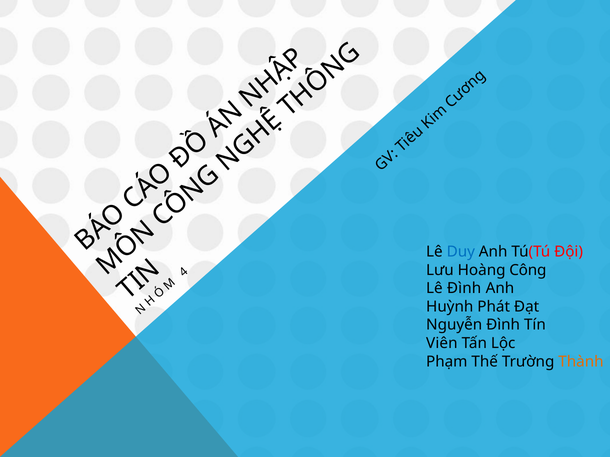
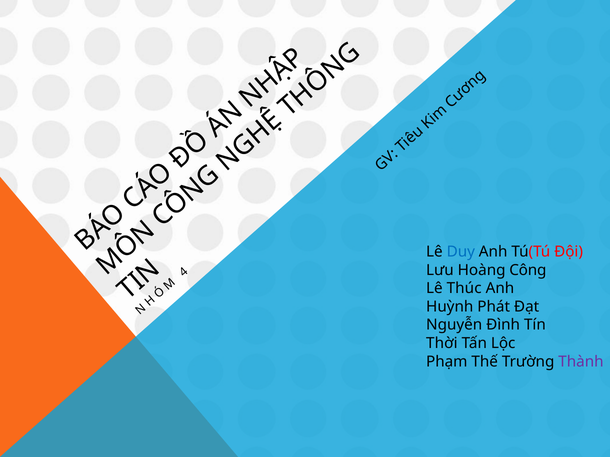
Lê Đình: Đình -> Thúc (464, 289)
Viên: Viên -> Thời (442, 344)
Thành colour: orange -> purple (581, 362)
